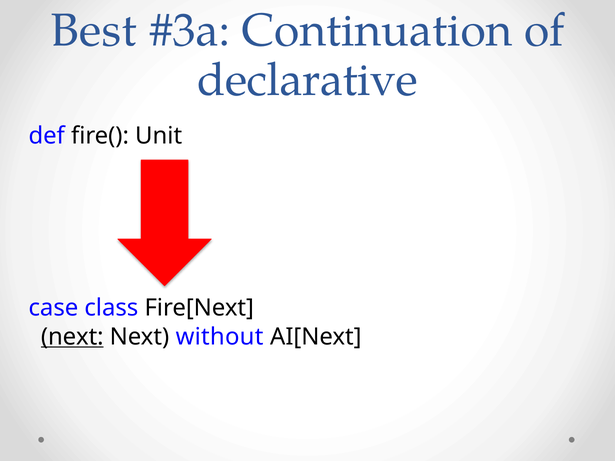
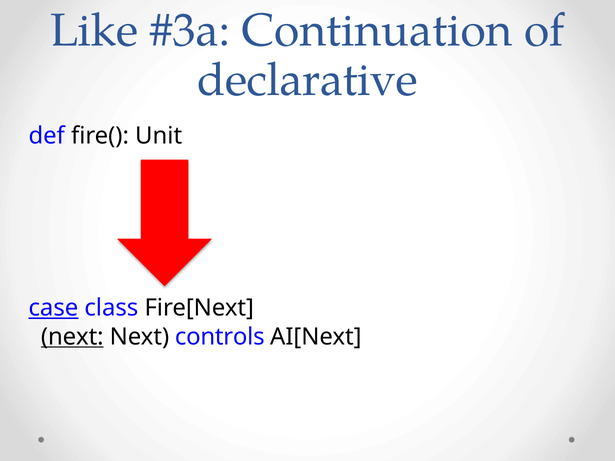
Best: Best -> Like (94, 31)
case underline: none -> present (53, 308)
without: without -> controls (220, 337)
